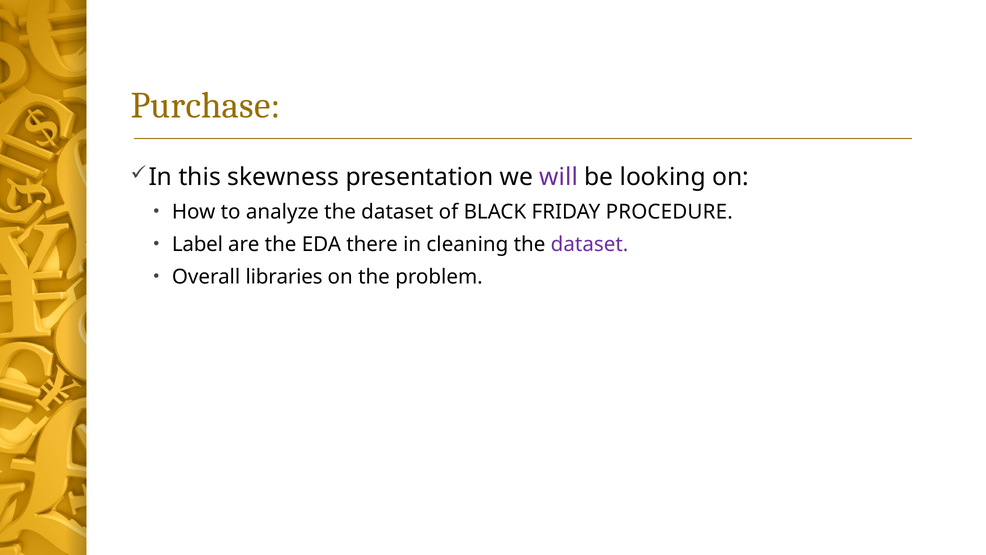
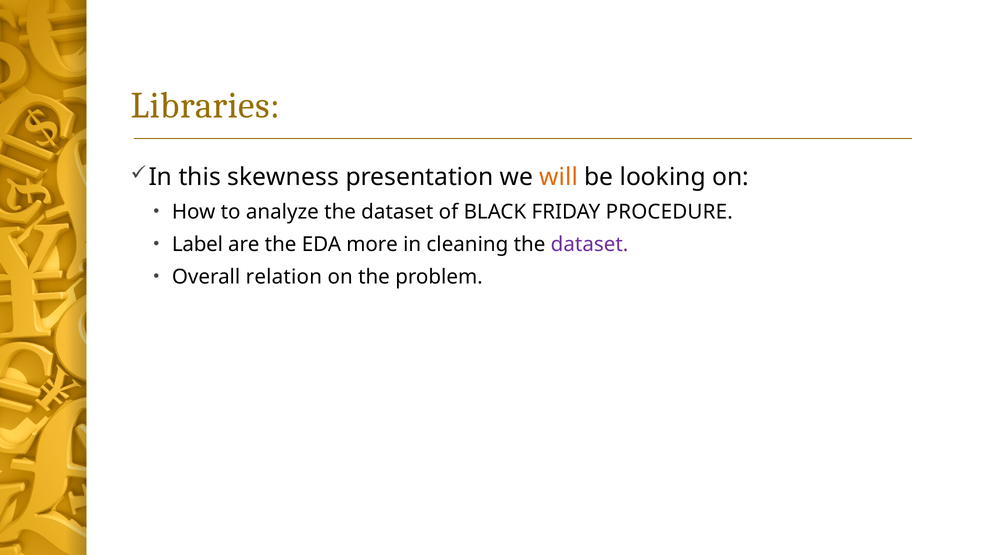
Purchase: Purchase -> Libraries (205, 106)
will colour: purple -> orange (559, 177)
there: there -> more (372, 244)
libraries: libraries -> relation (284, 277)
